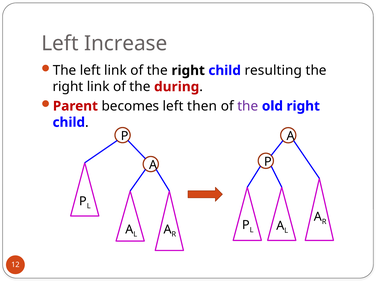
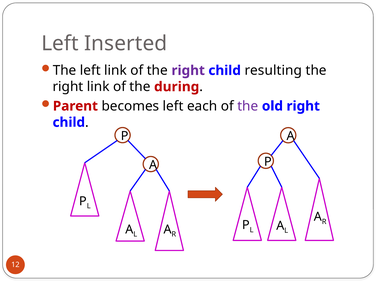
Increase: Increase -> Inserted (126, 43)
right colour: black -> purple (188, 70)
then: then -> each (202, 106)
